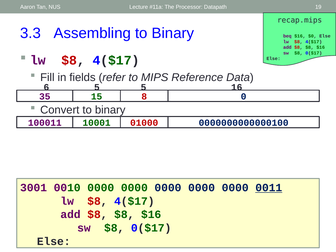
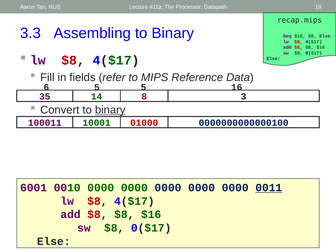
15: 15 -> 14 (97, 96)
0: 0 -> 3 (244, 96)
binary underline: none -> present (110, 110)
3001: 3001 -> 6001 (34, 188)
